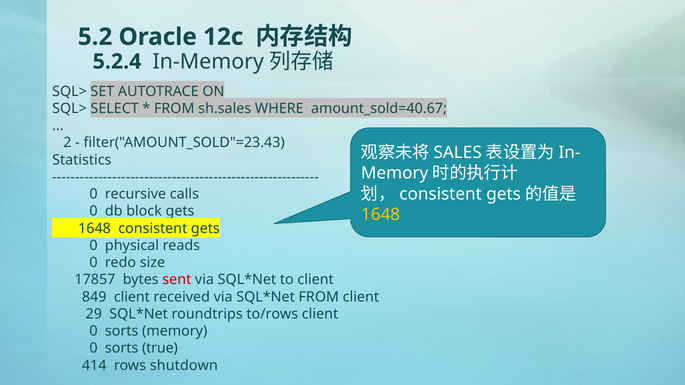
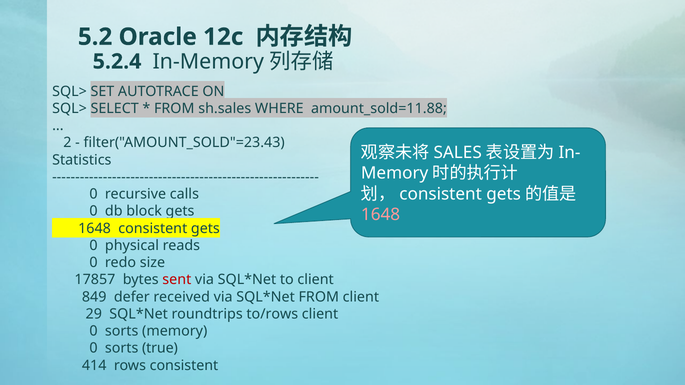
amount_sold=40.67: amount_sold=40.67 -> amount_sold=11.88 (379, 109)
1648 colour: yellow -> pink (381, 215)
849 client: client -> defer (132, 297)
rows shutdown: shutdown -> consistent (184, 366)
